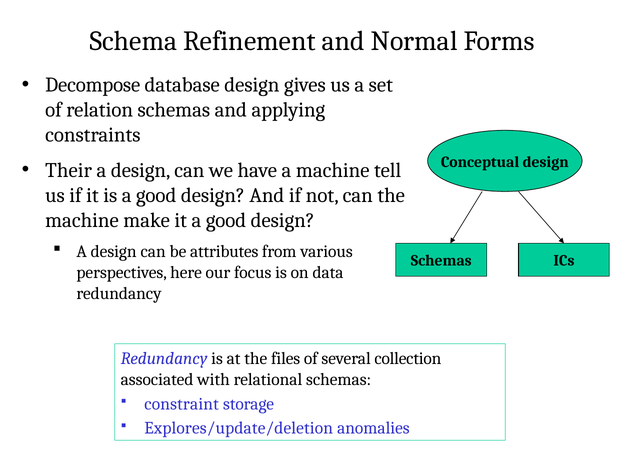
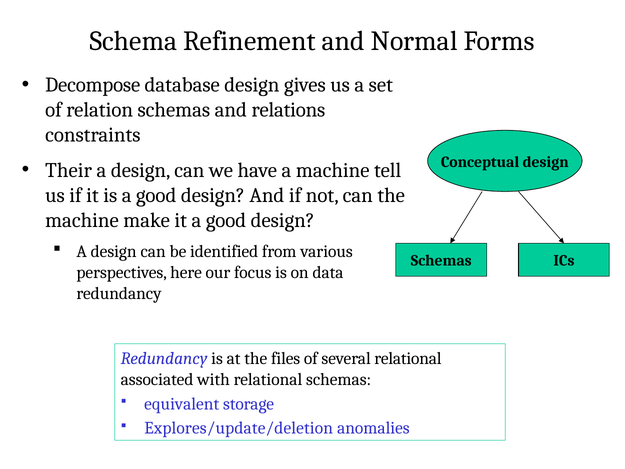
applying: applying -> relations (288, 110)
attributes: attributes -> identified (224, 252)
several collection: collection -> relational (408, 358)
constraint: constraint -> equivalent (182, 404)
